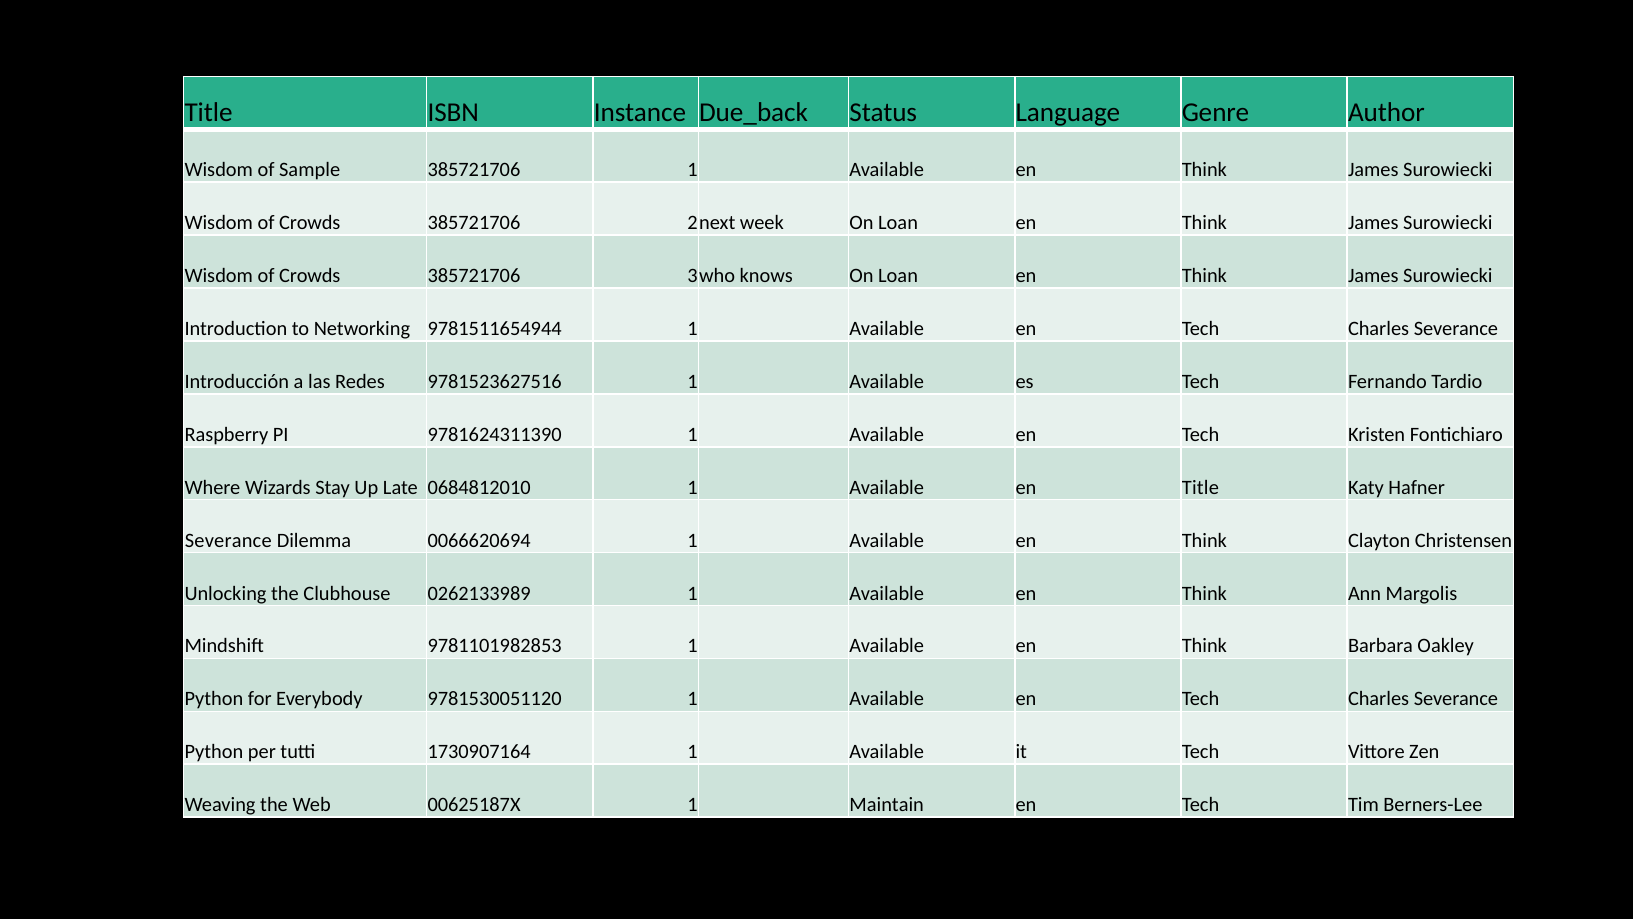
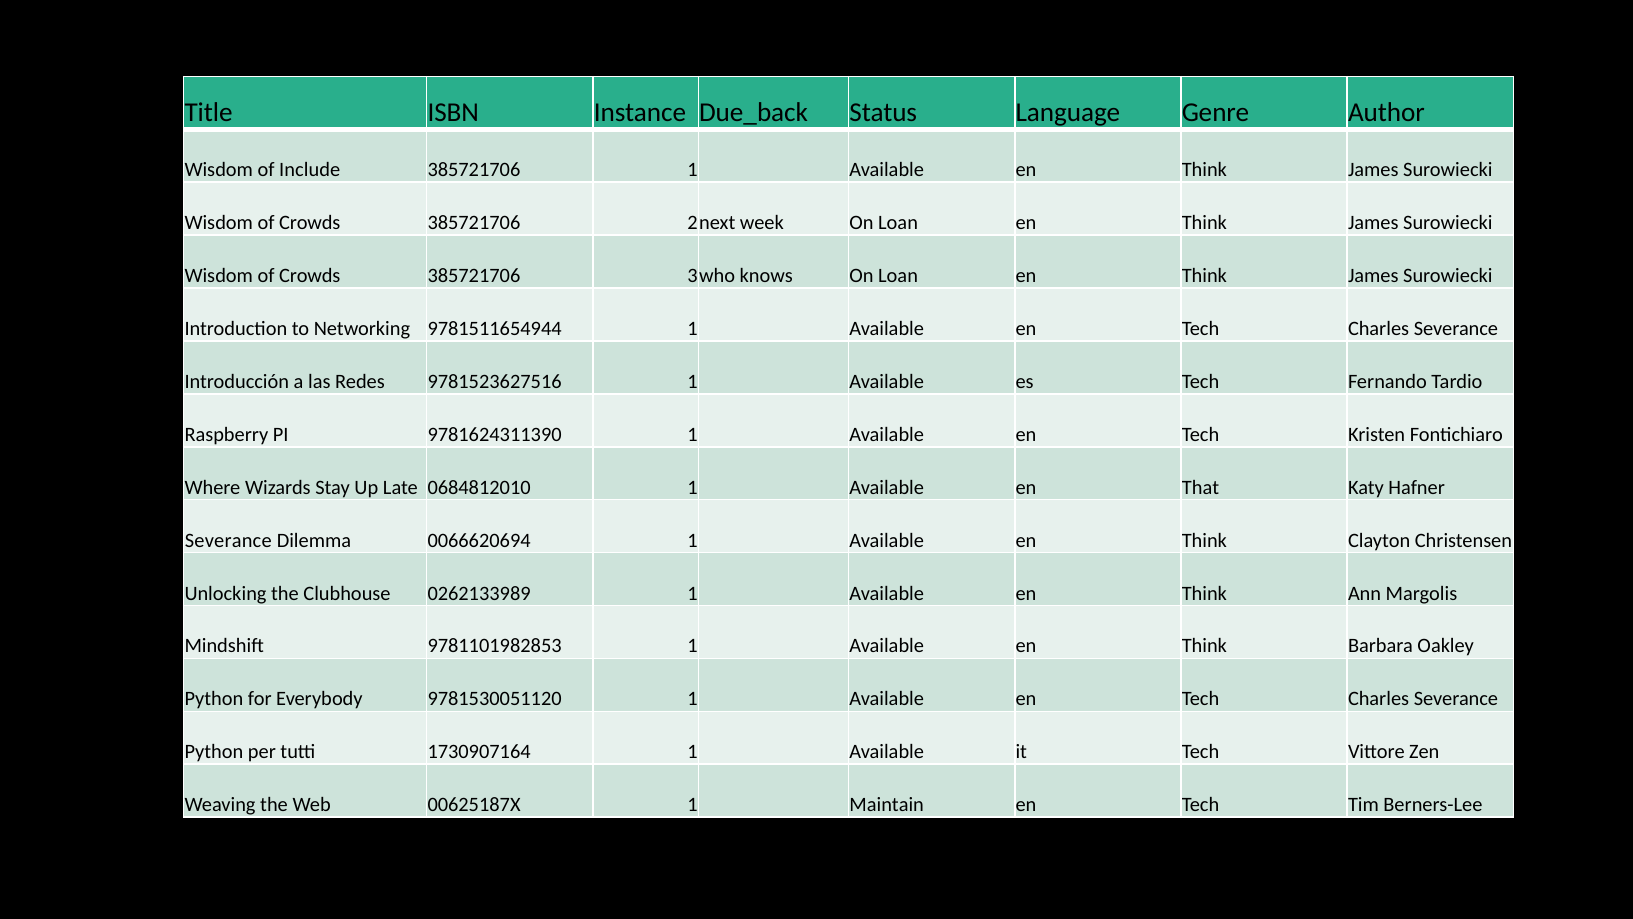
Sample: Sample -> Include (310, 170)
en Title: Title -> That (1201, 487)
